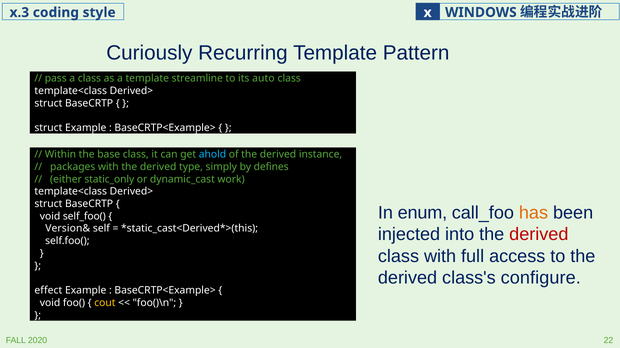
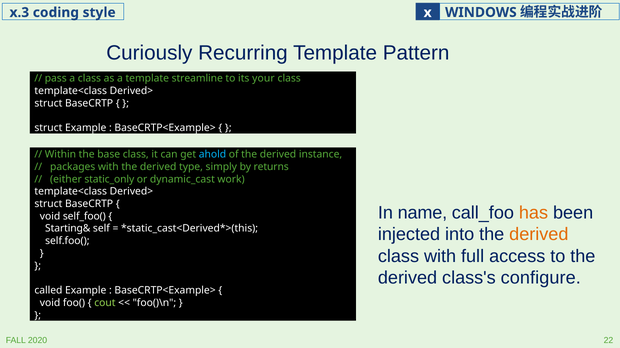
auto: auto -> your (263, 79)
defines: defines -> returns (271, 167)
enum: enum -> name (422, 213)
Version&: Version& -> Starting& (68, 229)
derived colour: red -> orange (539, 235)
effect: effect -> called (48, 291)
cout colour: yellow -> light green (105, 303)
